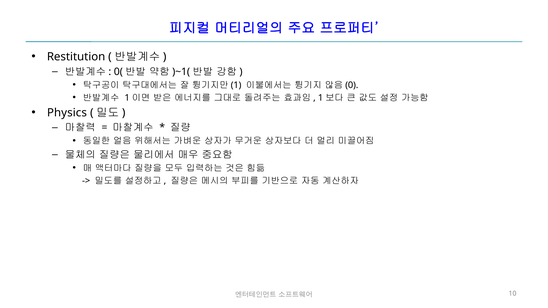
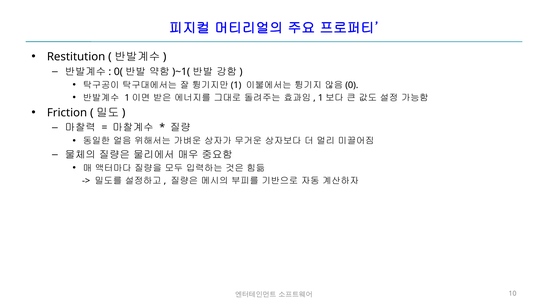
Physics: Physics -> Friction (67, 113)
